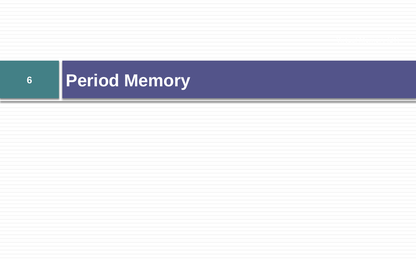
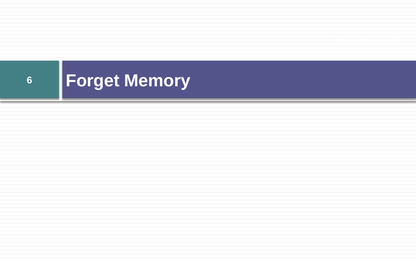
Period: Period -> Forget (93, 81)
